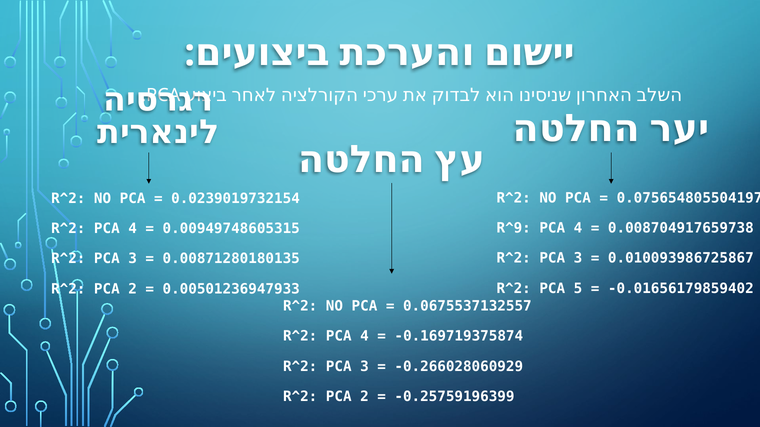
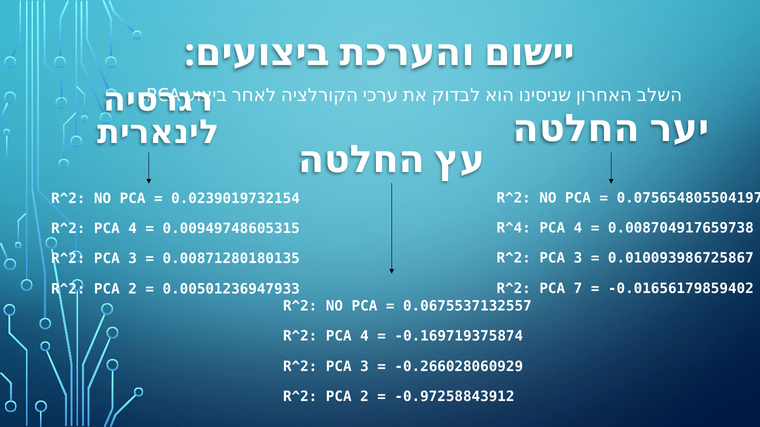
R^9: R^9 -> R^4 (514, 228)
5: 5 -> 7 (578, 289)
-0.25759196399: -0.25759196399 -> -0.97258843912 (454, 397)
